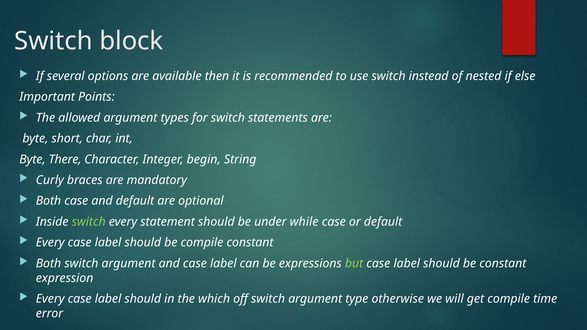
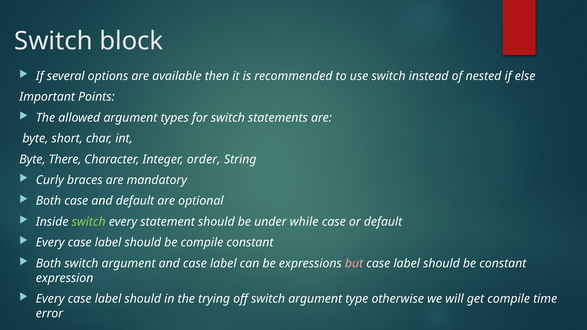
begin: begin -> order (204, 159)
but colour: light green -> pink (354, 263)
which: which -> trying (214, 299)
